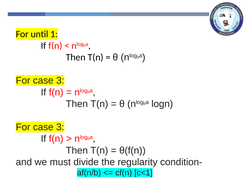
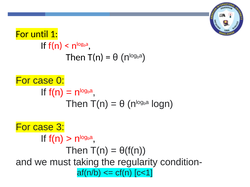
3: 3 -> 0 (60, 81)
divide: divide -> taking (86, 162)
